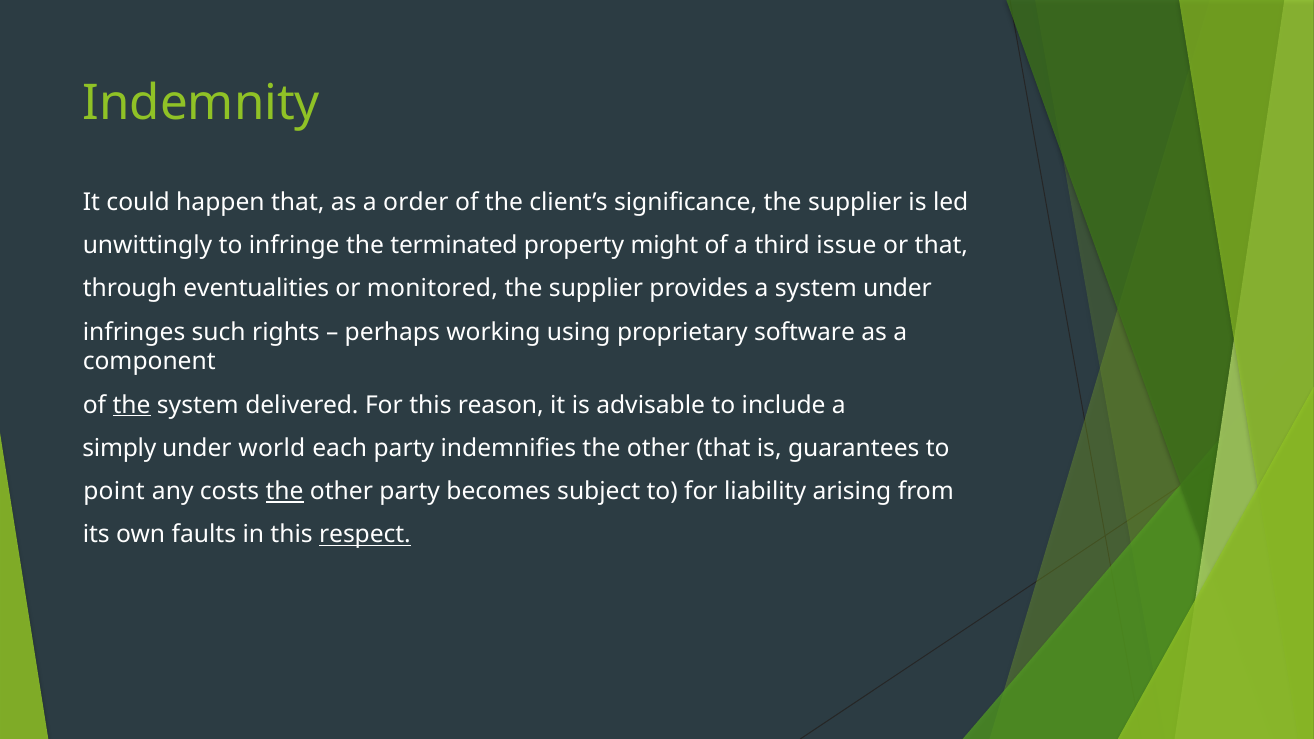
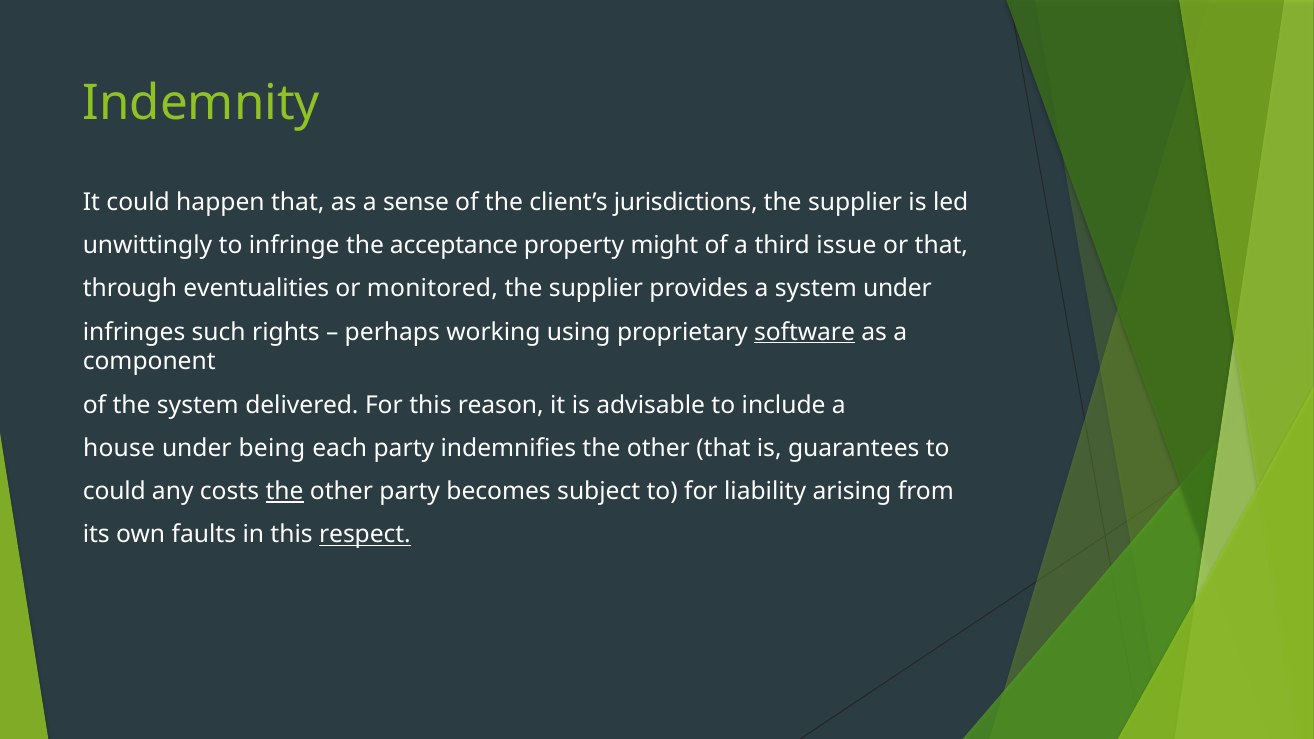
order: order -> sense (416, 202)
significance: significance -> jurisdictions (686, 202)
terminated: terminated -> acceptance (454, 246)
software underline: none -> present (805, 332)
the underline: present -> none (132, 405)
simply: simply -> house (119, 448)
world: world -> being (272, 448)
point: point -> could (114, 492)
